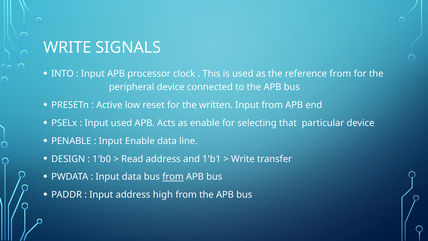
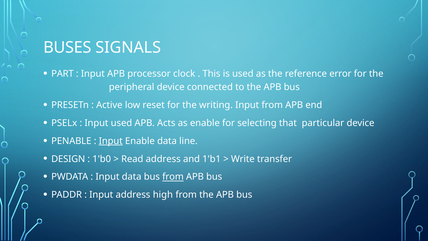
WRITE: WRITE -> BUSES (67, 48)
INTO: INTO -> PART (62, 74)
reference from: from -> error (340, 74)
written: written -> writing (216, 105)
Input underline: none -> present (111, 141)
